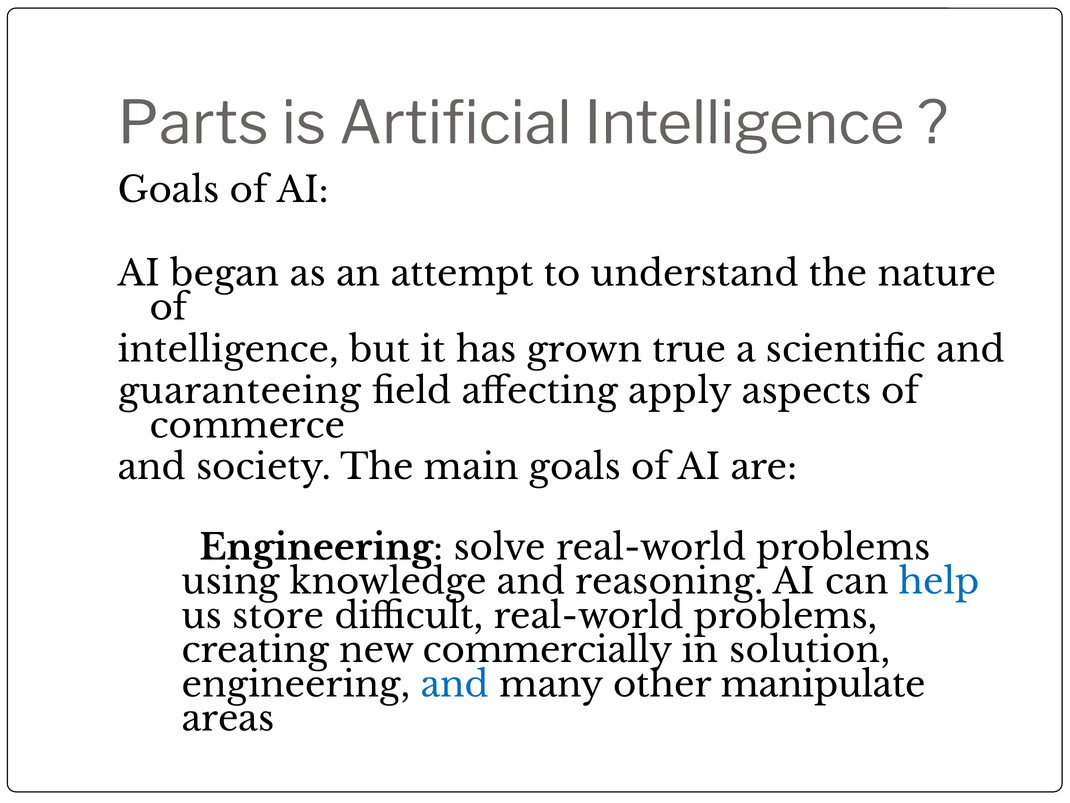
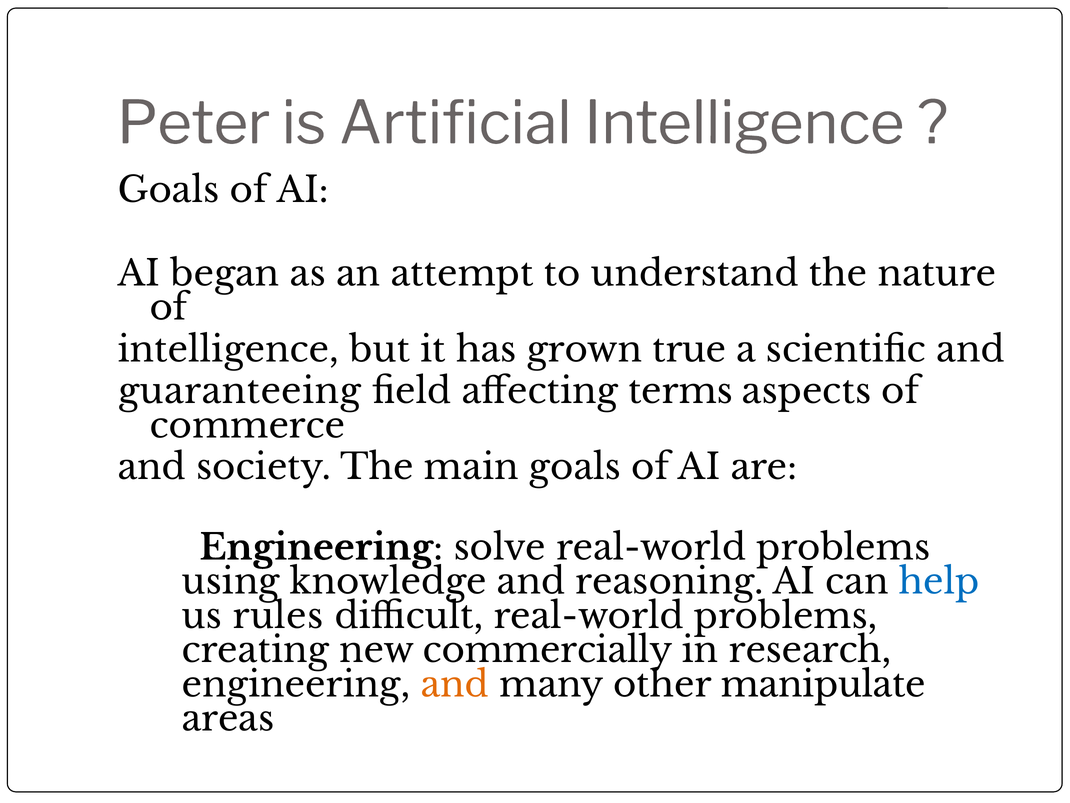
Parts: Parts -> Peter (194, 124)
apply: apply -> terms (680, 391)
store: store -> rules (278, 616)
solution: solution -> research (810, 650)
and colour: blue -> orange (455, 684)
